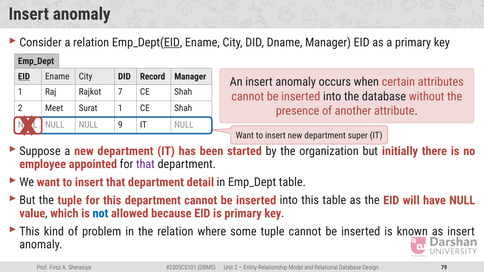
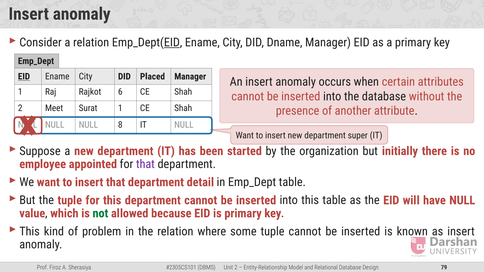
Record: Record -> Placed (152, 77)
7: 7 -> 6 (120, 92)
9: 9 -> 8 (120, 125)
not colour: blue -> green (100, 214)
